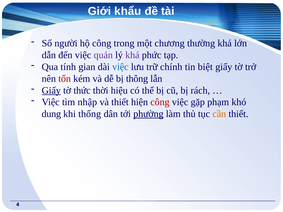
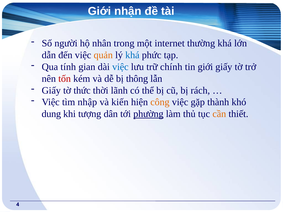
khẩu: khẩu -> nhận (128, 11)
hộ công: công -> nhân (102, 43)
chương: chương -> internet (170, 43)
quản colour: purple -> orange (103, 55)
khá colour: purple -> blue (132, 55)
tin biệt: biệt -> giới (205, 67)
Giấy underline: present -> none (51, 90)
hiệu: hiệu -> lãnh (119, 90)
và thiết: thiết -> kiến (120, 102)
công colour: red -> orange (160, 102)
phạm: phạm -> thành (218, 102)
thống: thống -> tượng (90, 114)
